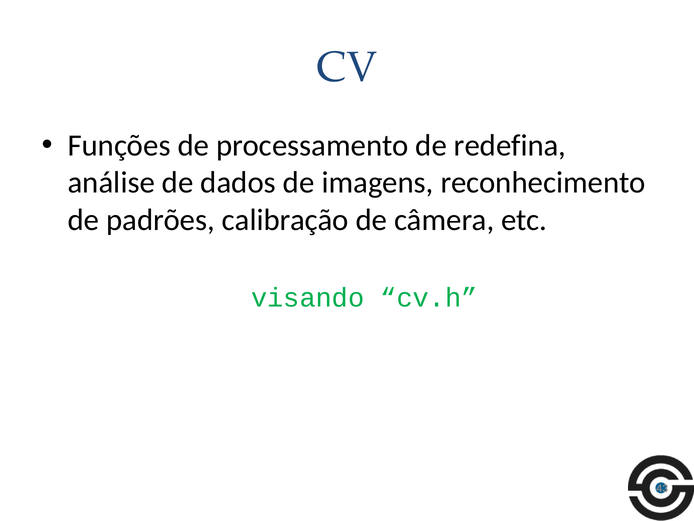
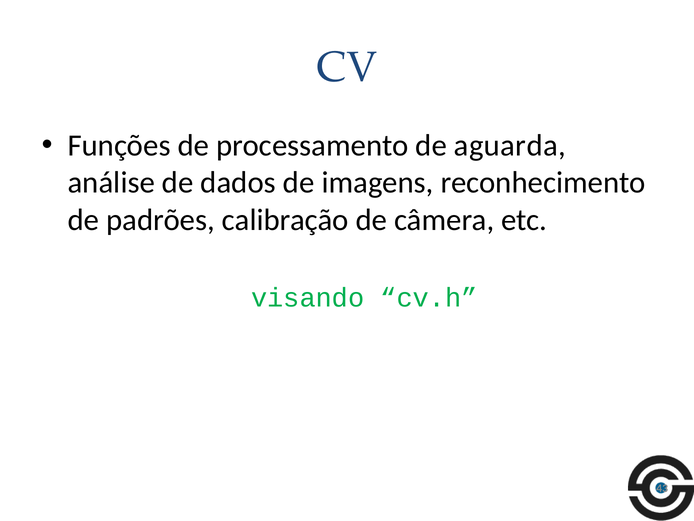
redefina: redefina -> aguarda (510, 146)
